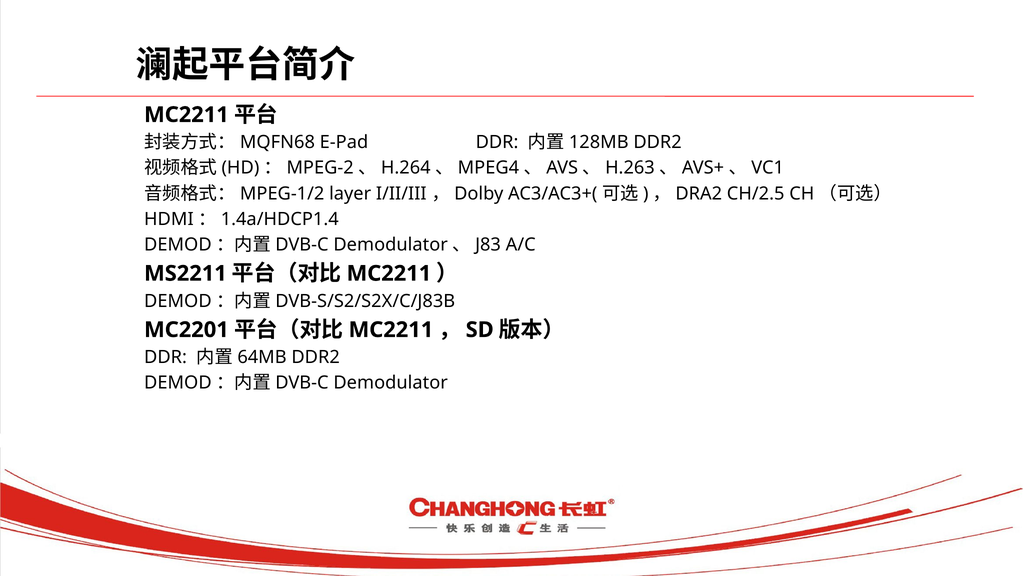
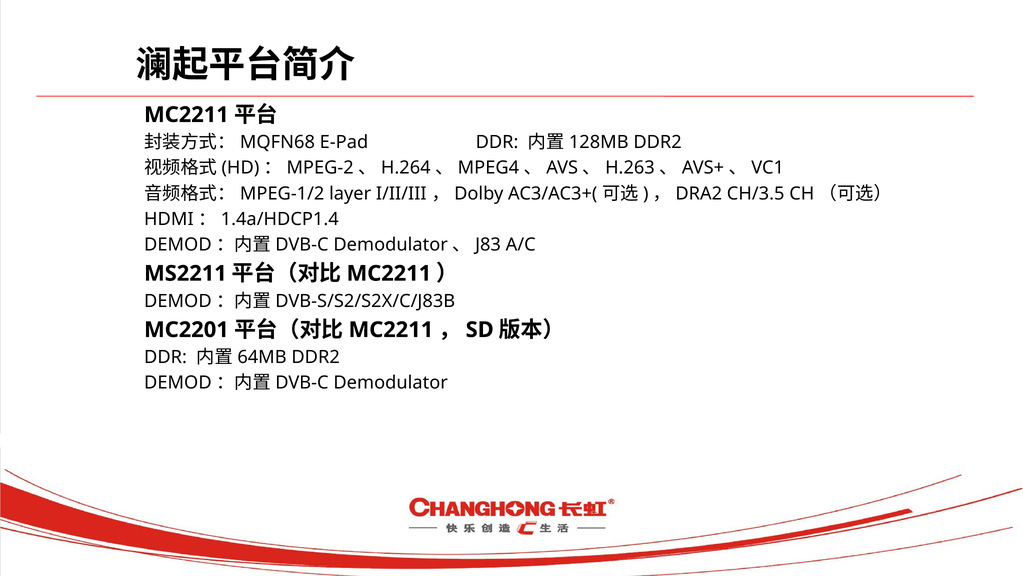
CH/2.5: CH/2.5 -> CH/3.5 (756, 193)
